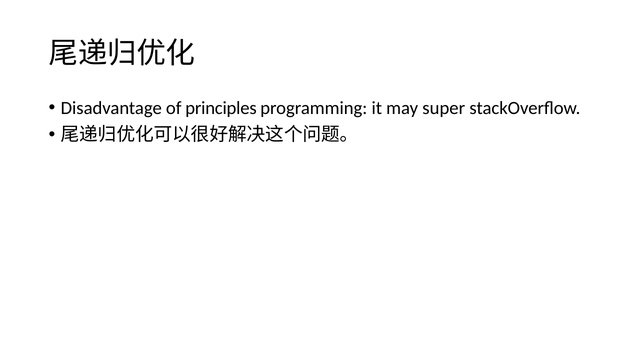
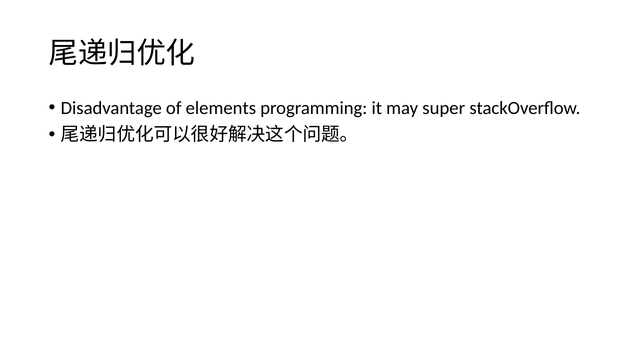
principles: principles -> elements (221, 108)
